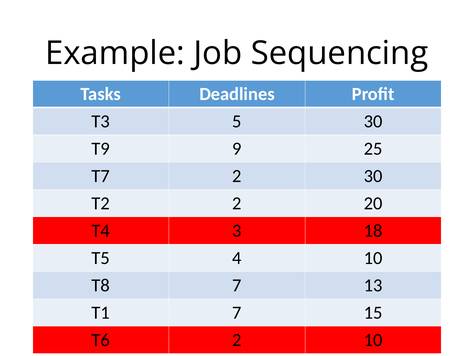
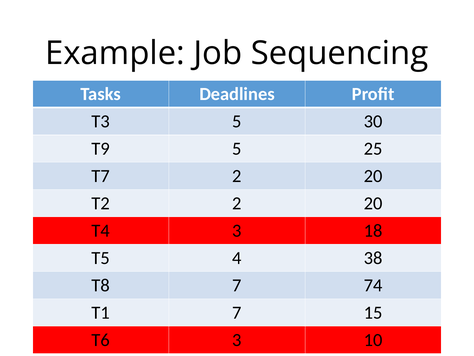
T9 9: 9 -> 5 (237, 149)
T7 2 30: 30 -> 20 (373, 176)
4 10: 10 -> 38 (373, 258)
13: 13 -> 74 (373, 285)
T6 2: 2 -> 3 (237, 340)
